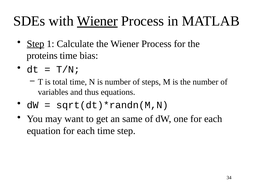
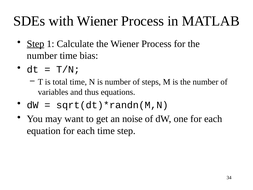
Wiener underline: present -> none (97, 21)
proteins: proteins -> number (42, 56)
same: same -> noise (132, 119)
